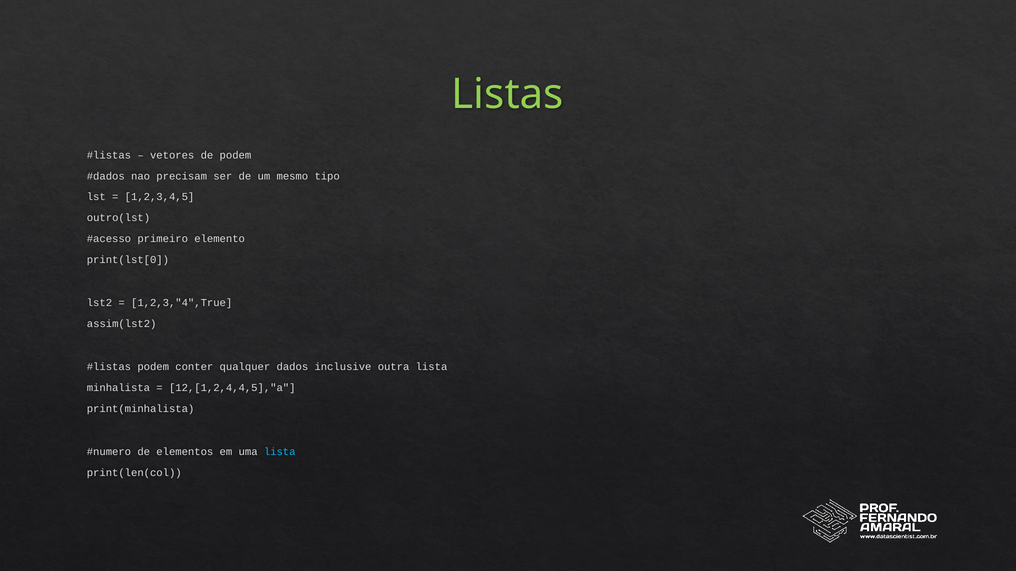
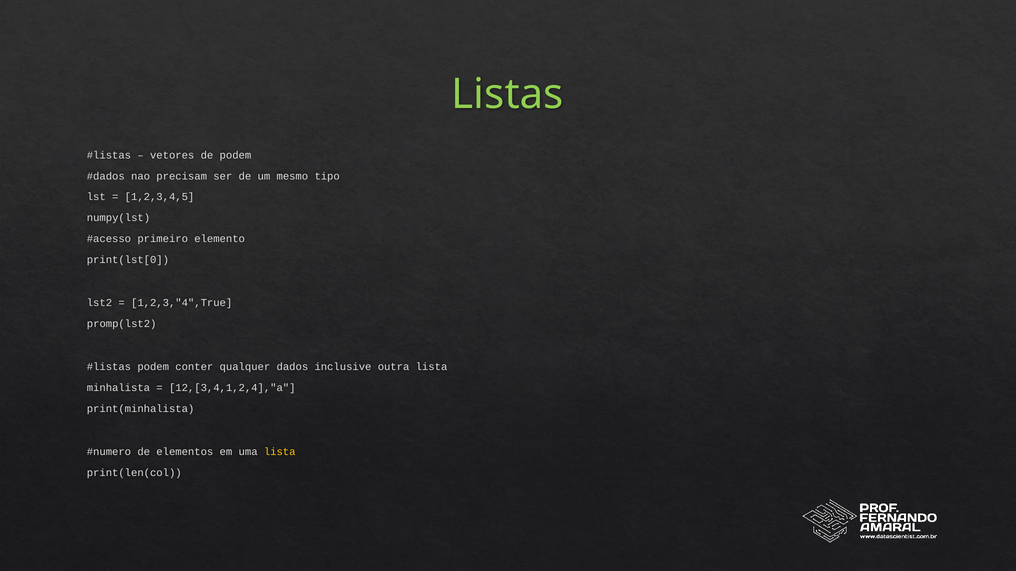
outro(lst: outro(lst -> numpy(lst (118, 218)
assim(lst2: assim(lst2 -> promp(lst2 (122, 324)
12,[1,2,4,4,5],"a: 12,[1,2,4,4,5],"a -> 12,[3,4,1,2,4],"a (232, 388)
lista colour: light blue -> yellow (280, 452)
